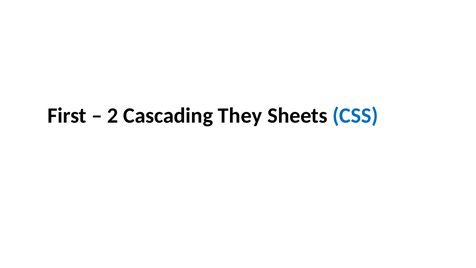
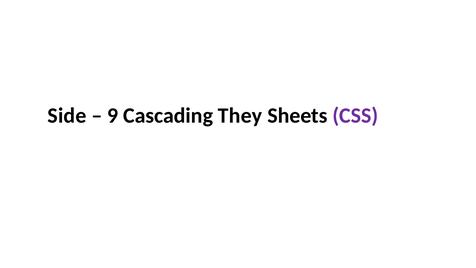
First: First -> Side (67, 116)
2: 2 -> 9 (113, 116)
CSS colour: blue -> purple (355, 116)
